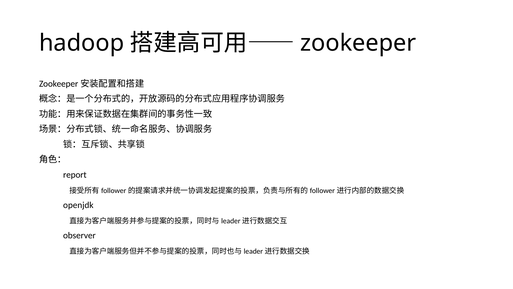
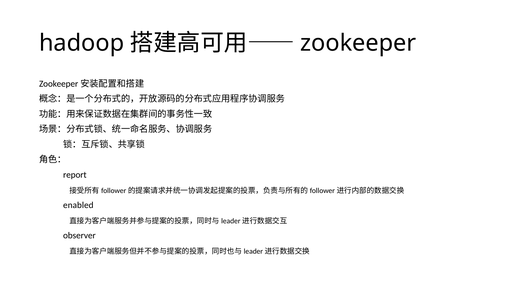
openjdk: openjdk -> enabled (78, 205)
